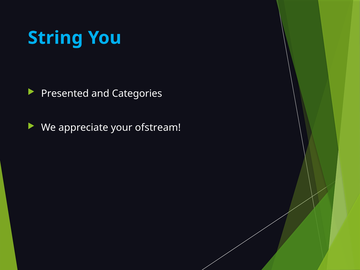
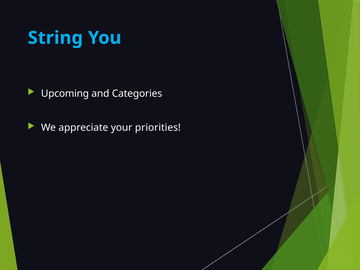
Presented: Presented -> Upcoming (65, 94)
ofstream: ofstream -> priorities (158, 128)
